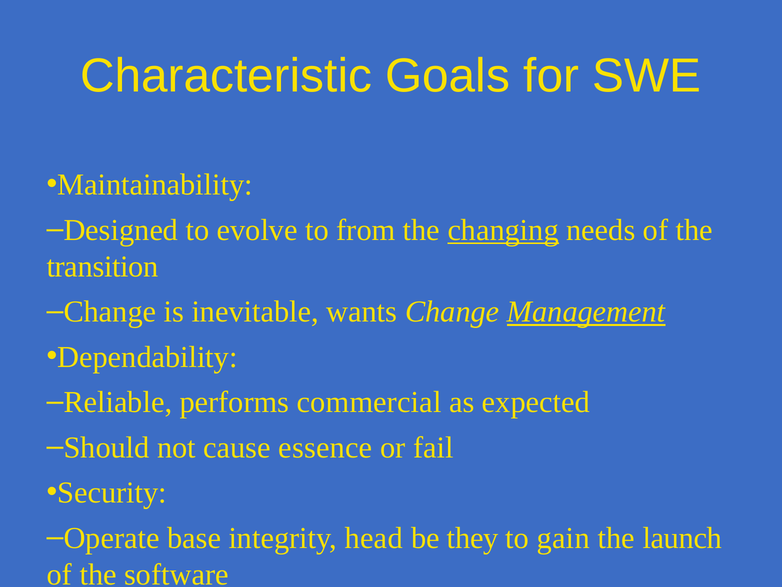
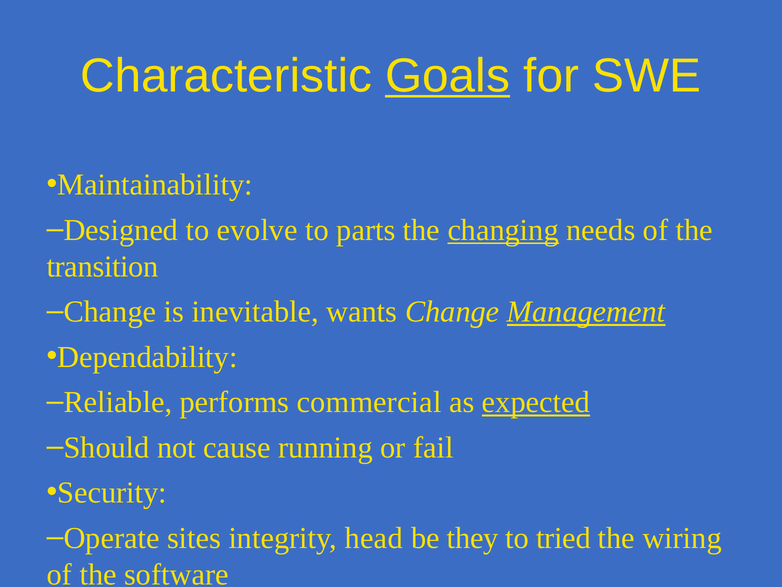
Goals underline: none -> present (448, 76)
from: from -> parts (366, 230)
expected underline: none -> present (536, 402)
essence: essence -> running (326, 447)
base: base -> sites (194, 538)
gain: gain -> tried (564, 538)
launch: launch -> wiring (682, 538)
